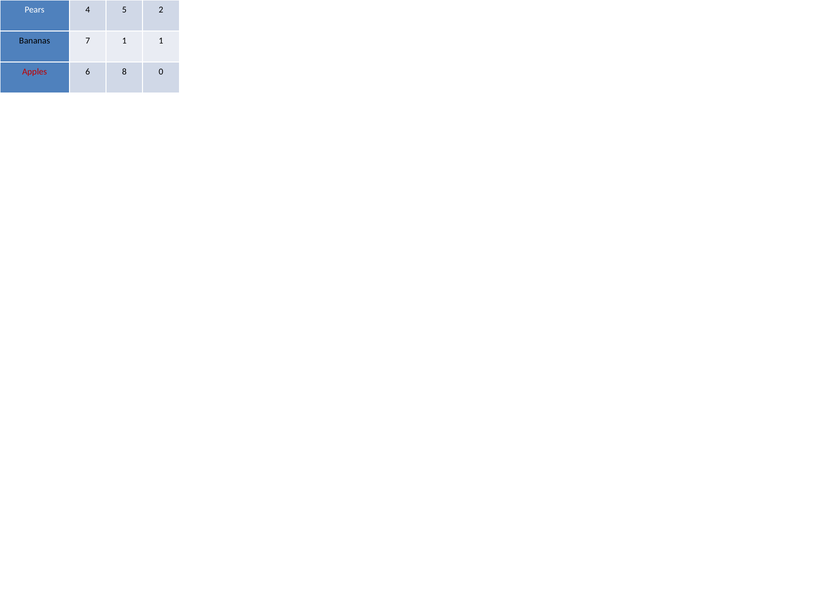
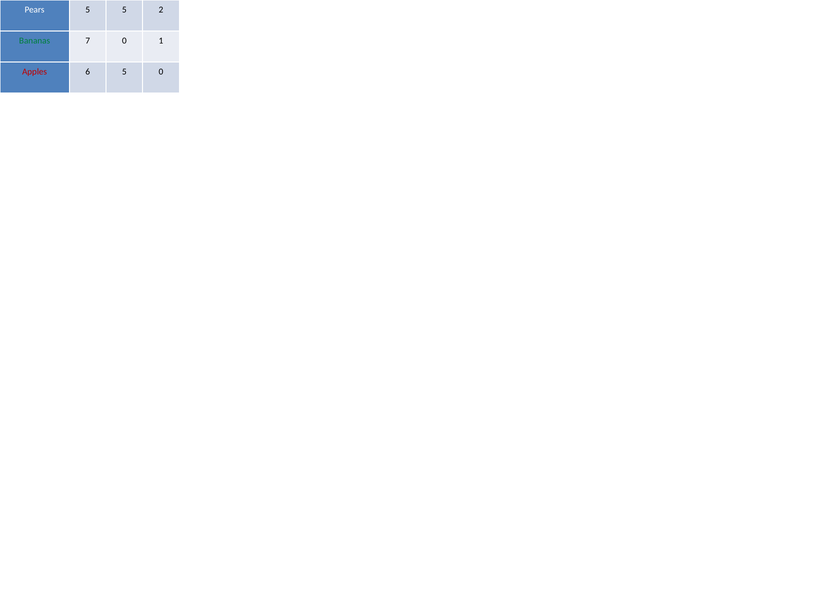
Pears 4: 4 -> 5 (88, 10)
Bananas colour: black -> green (35, 41)
7 1: 1 -> 0 (124, 41)
6 8: 8 -> 5 (124, 72)
